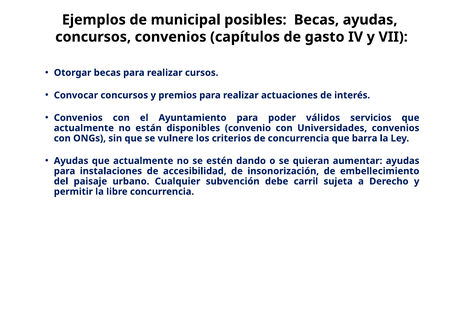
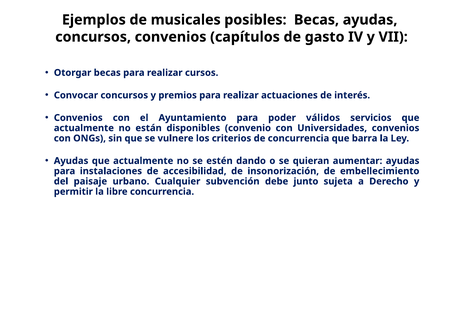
municipal: municipal -> musicales (186, 20)
carril: carril -> junto (306, 181)
